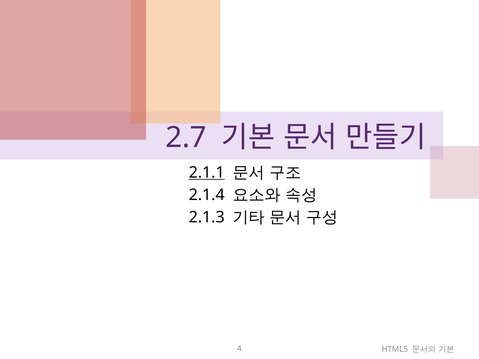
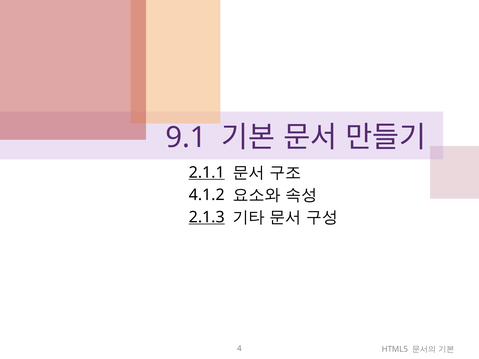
2.7: 2.7 -> 9.1 (186, 138)
2.1.4: 2.1.4 -> 4.1.2 (207, 195)
2.1.3 underline: none -> present (207, 217)
